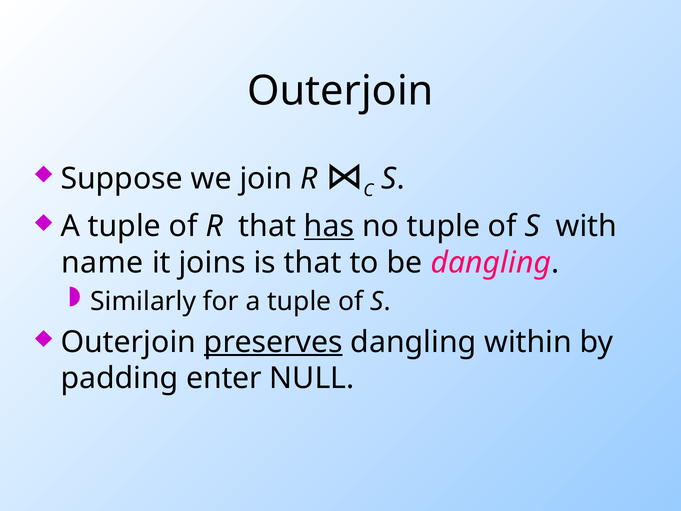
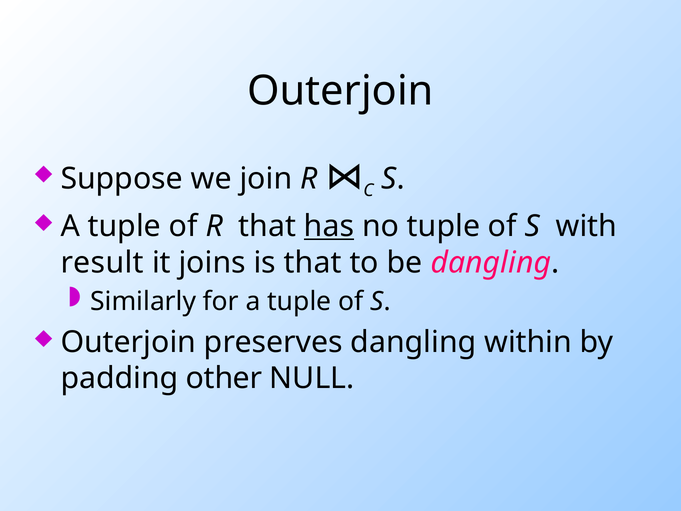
name: name -> result (102, 262)
preserves underline: present -> none (273, 342)
enter: enter -> other (224, 378)
